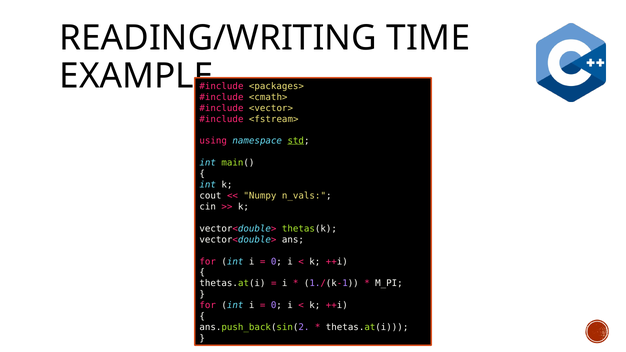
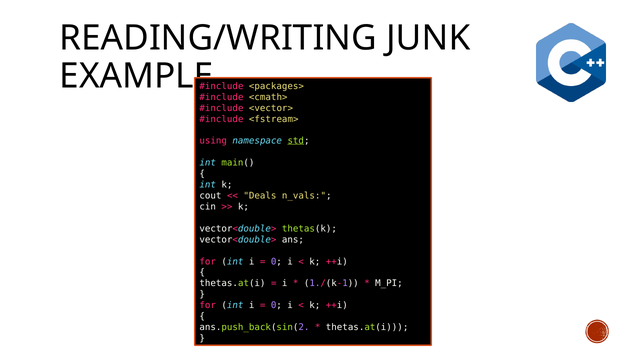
TIME: TIME -> JUNK (428, 38)
Numpy: Numpy -> Deals (260, 196)
